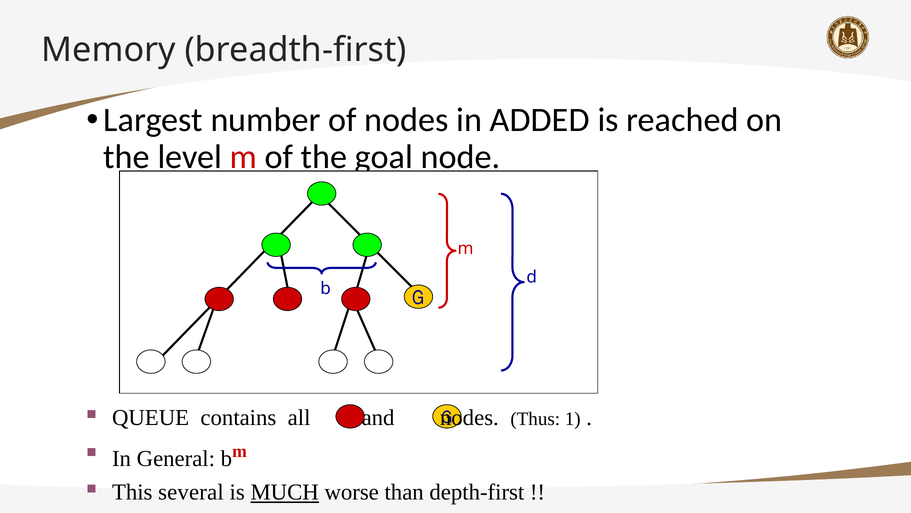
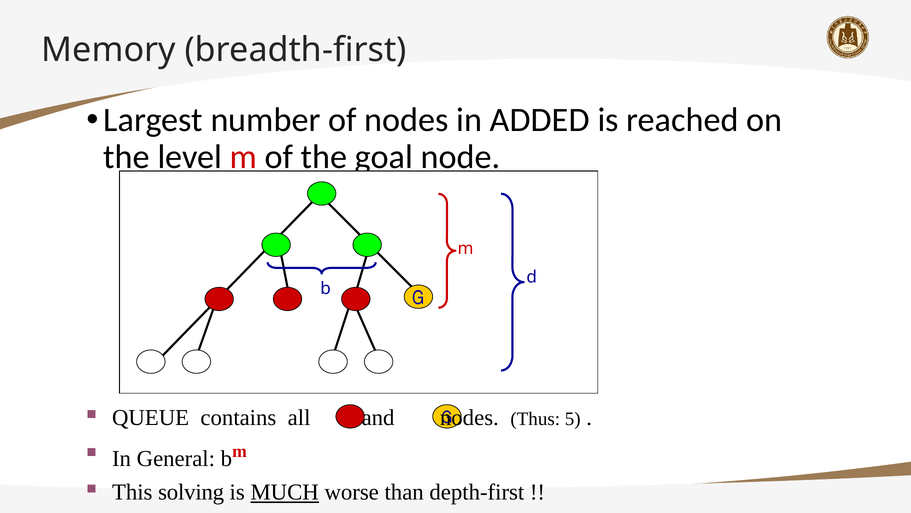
1: 1 -> 5 (573, 418)
several: several -> solving (191, 492)
